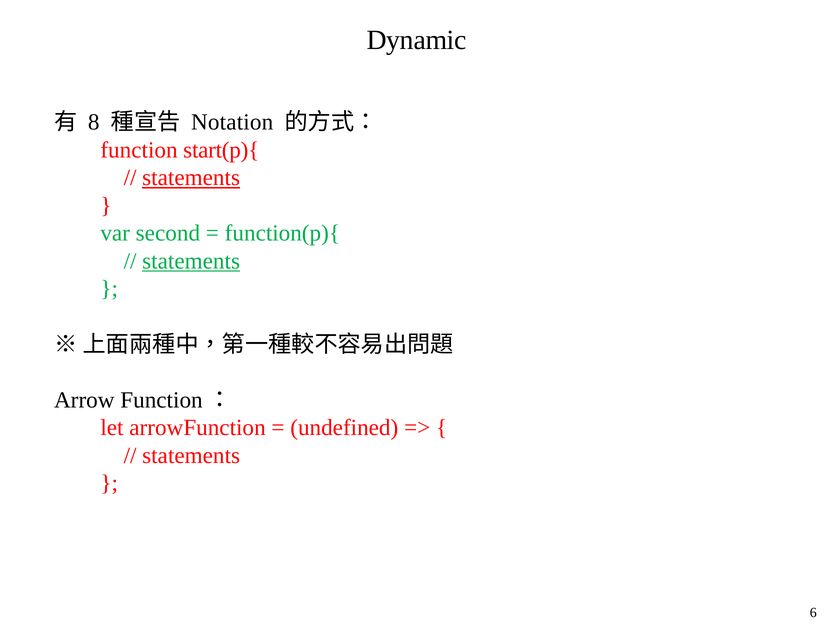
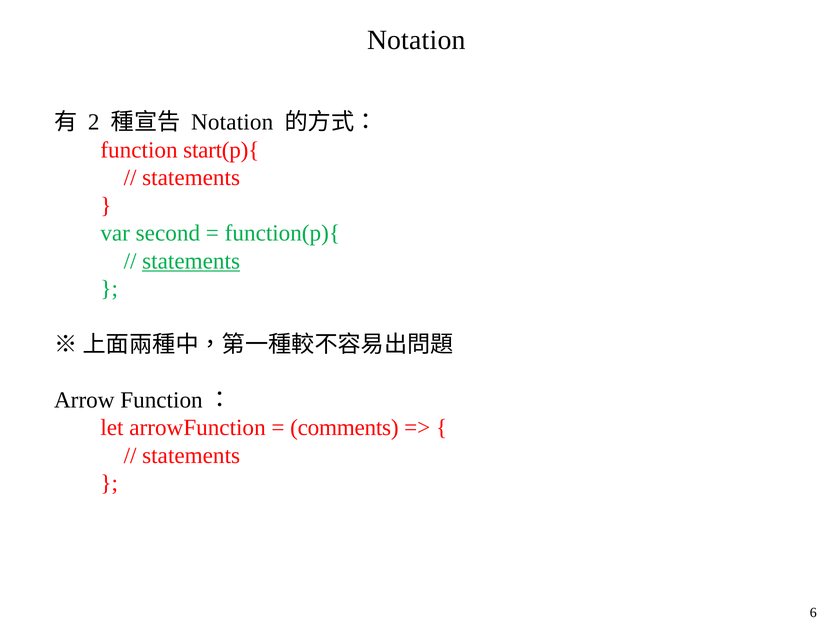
Dynamic: Dynamic -> Notation (416, 40)
8: 8 -> 2 (94, 122)
statements underline: present -> none (191, 178)
undefined: undefined -> comments (344, 428)
